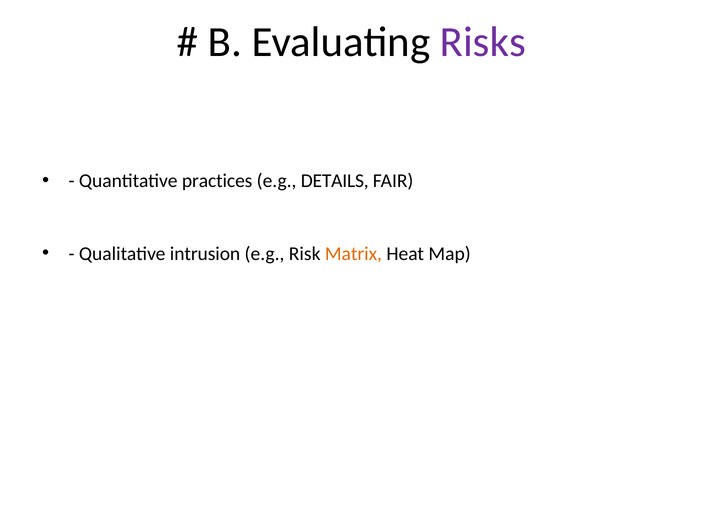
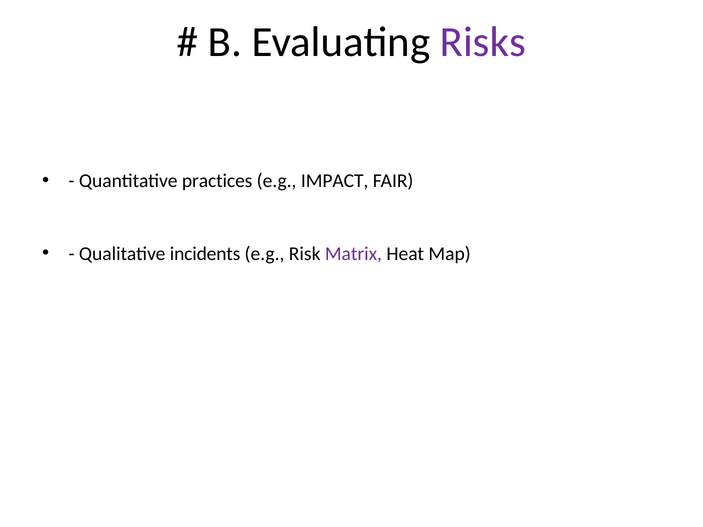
DETAILS: DETAILS -> IMPACT (335, 181)
intrusion: intrusion -> incidents (205, 254)
Matrix colour: orange -> purple (353, 254)
